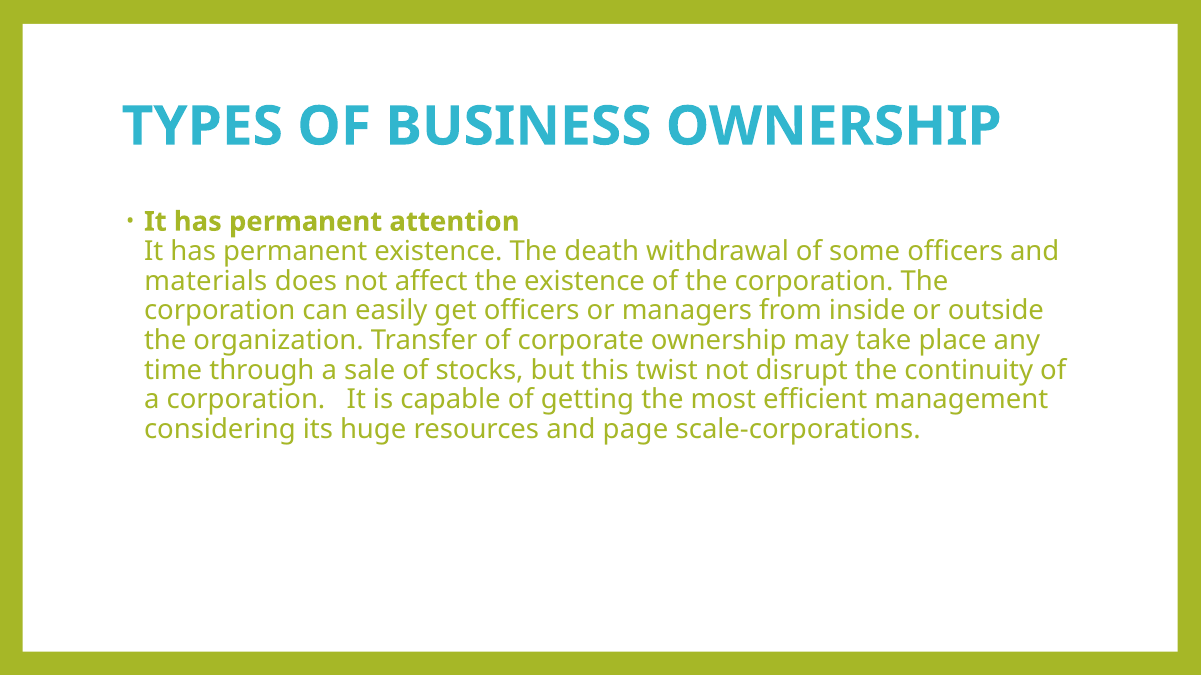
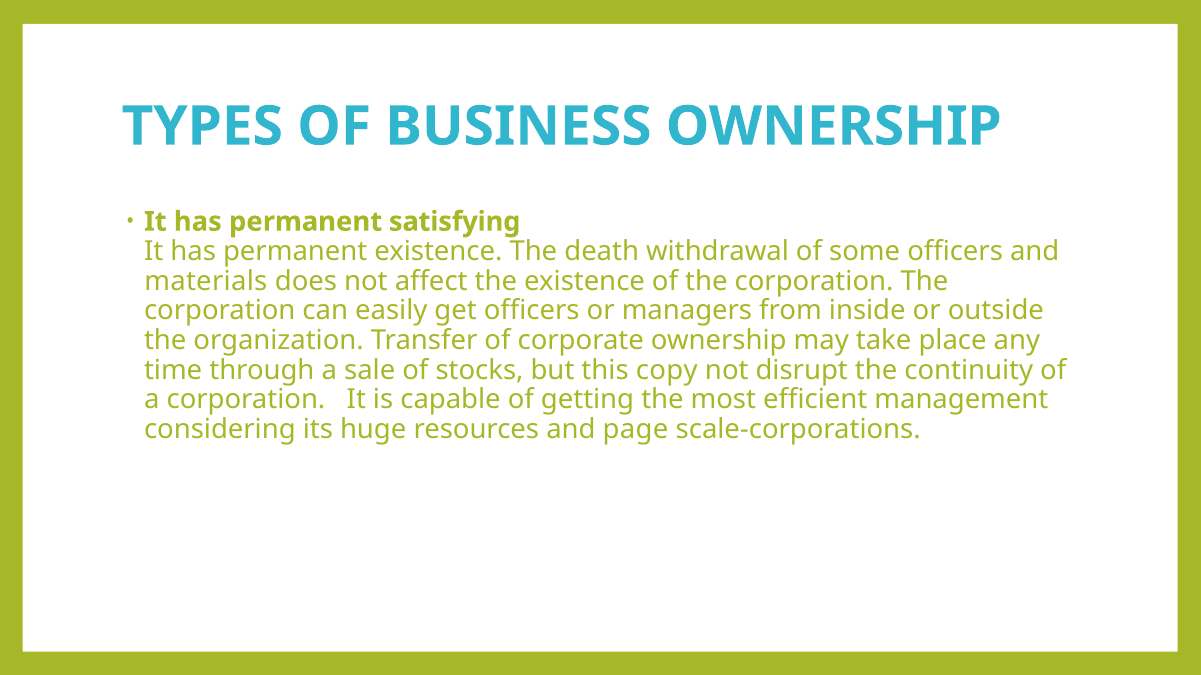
attention: attention -> satisfying (455, 222)
twist: twist -> copy (667, 370)
